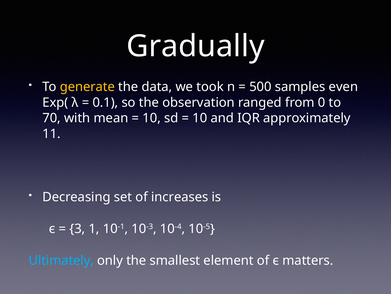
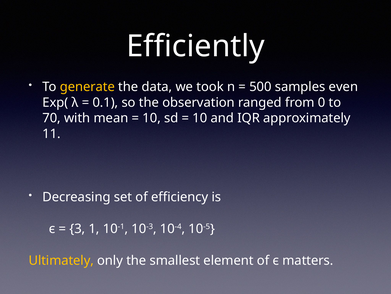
Gradually: Gradually -> Efficiently (196, 46)
increases: increases -> efficiency (180, 197)
Ultimately colour: light blue -> yellow (61, 260)
